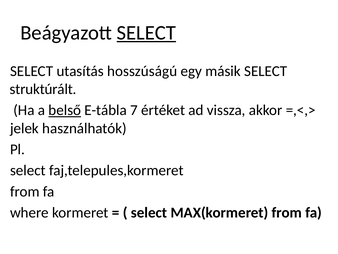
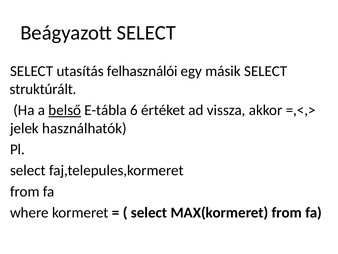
SELECT underline: present -> none (146, 33)
hosszúságú: hosszúságú -> felhasználói (142, 71)
7: 7 -> 6 (134, 110)
